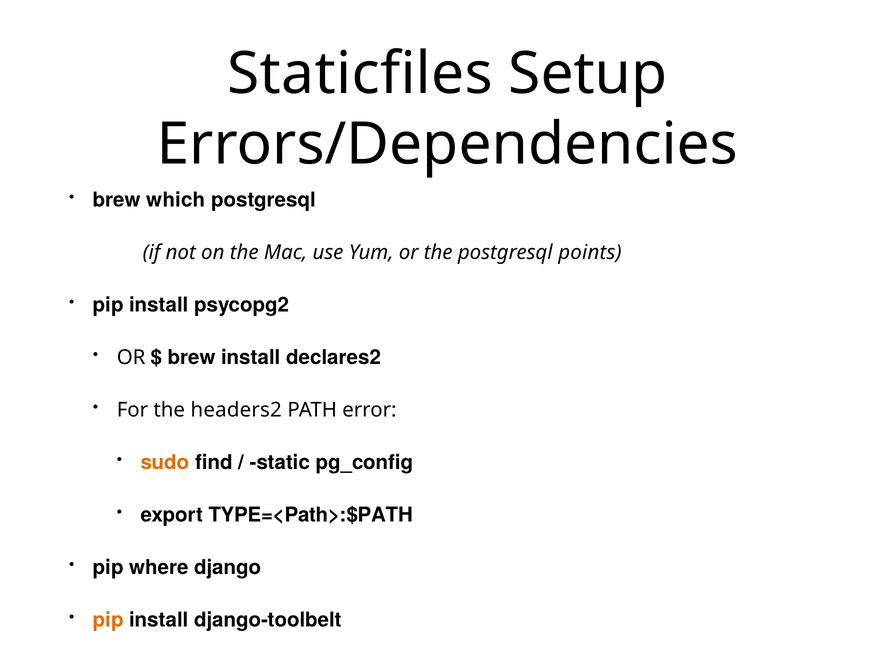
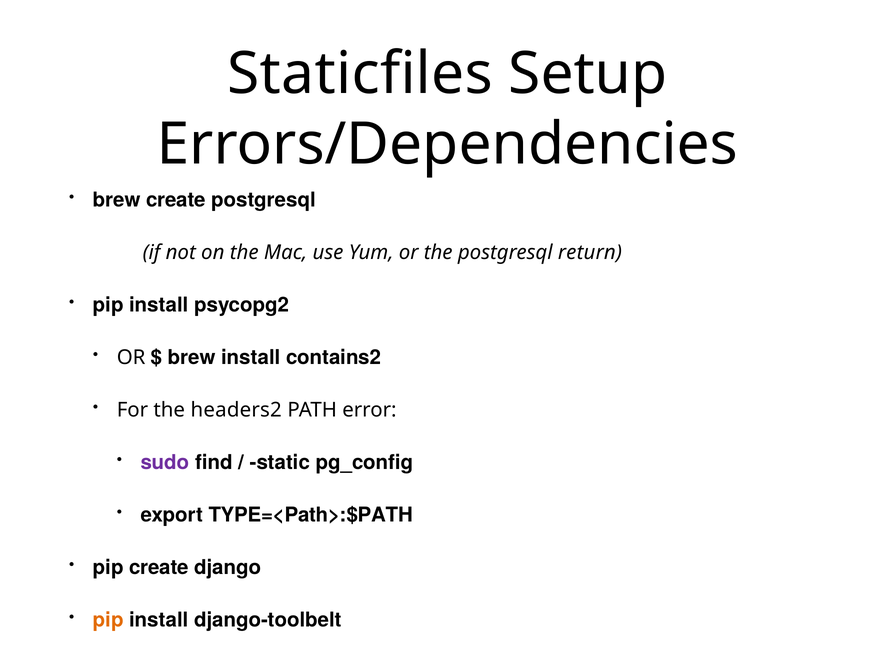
brew which: which -> create (176, 200)
points: points -> return (590, 253)
declares2: declares2 -> contains2 (334, 358)
sudo colour: orange -> purple (165, 463)
pip where: where -> create (159, 568)
